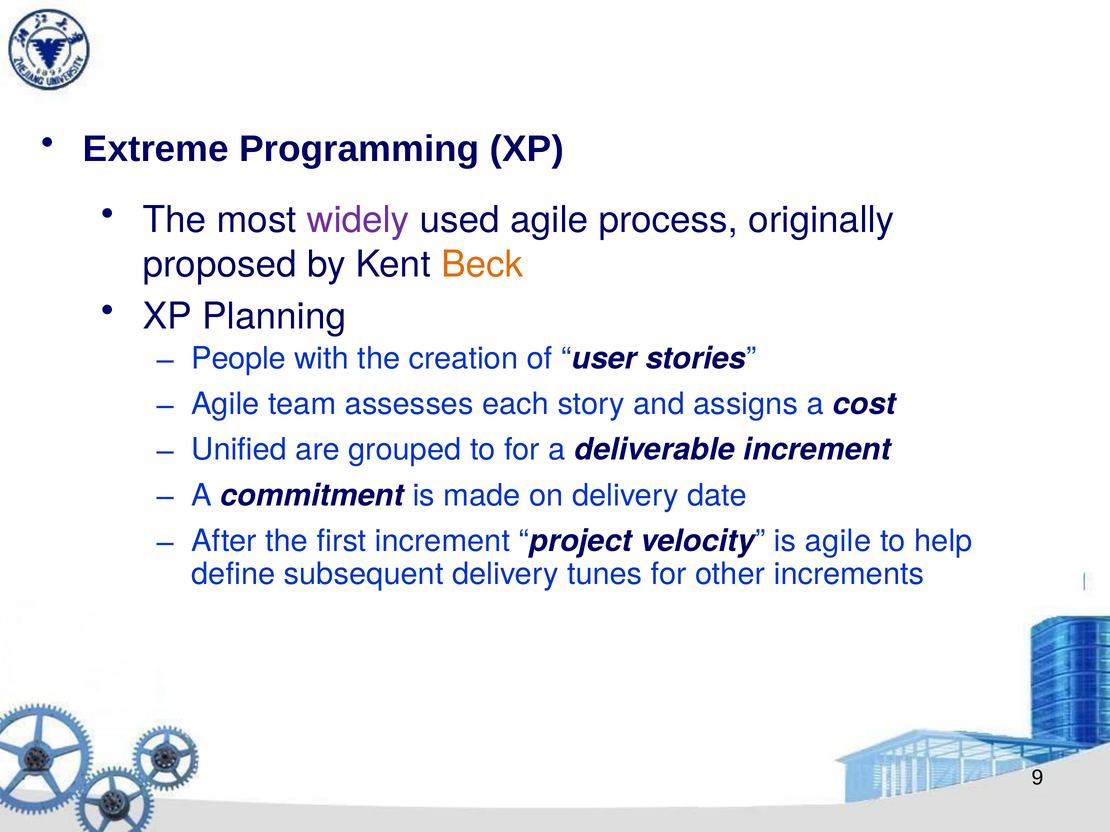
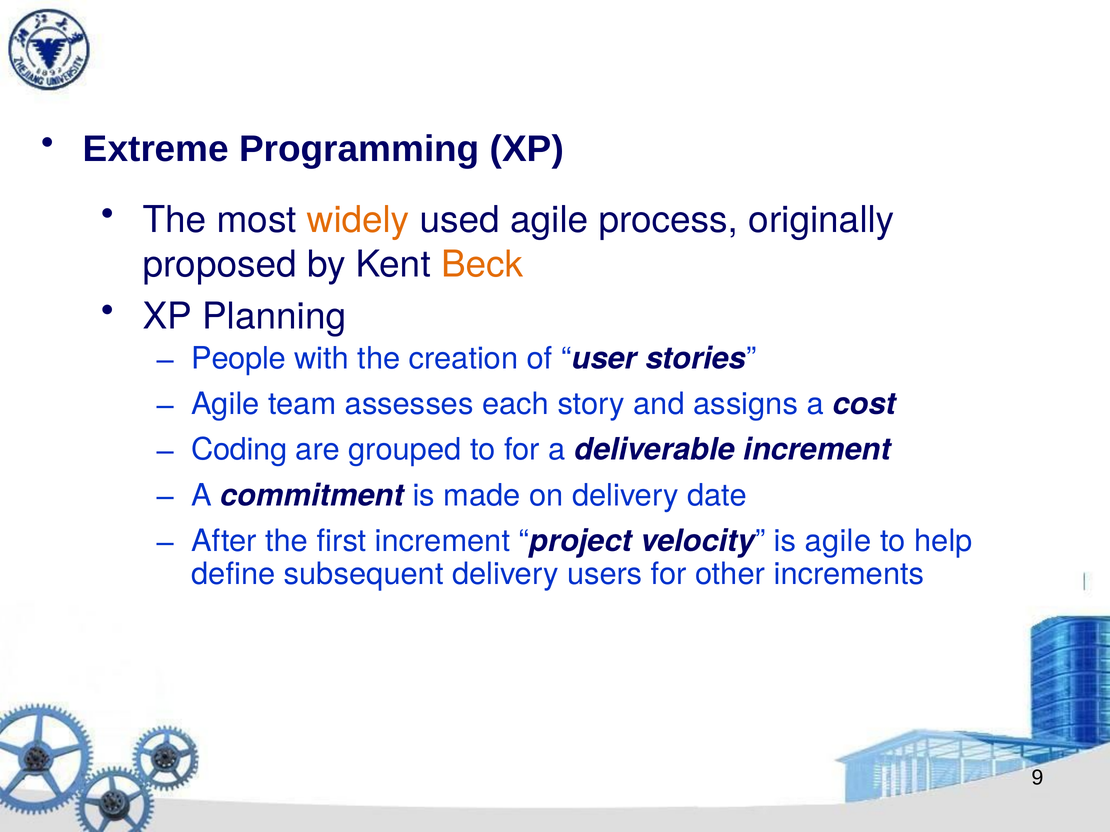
widely colour: purple -> orange (358, 220)
Unified: Unified -> Coding (239, 450)
tunes: tunes -> users (605, 575)
